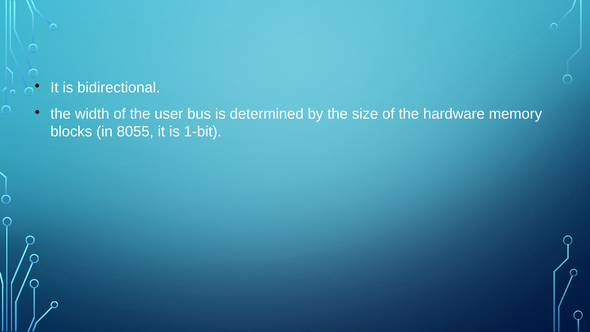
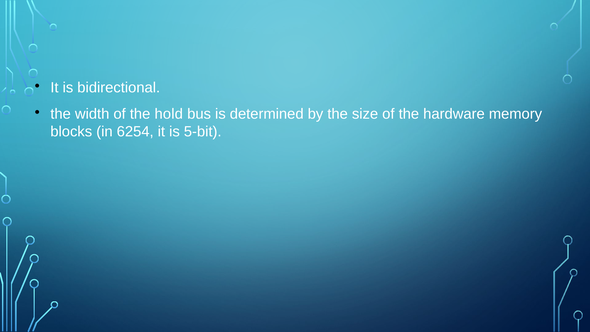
user: user -> hold (169, 114)
8055: 8055 -> 6254 (135, 132)
1-bit: 1-bit -> 5-bit (203, 132)
